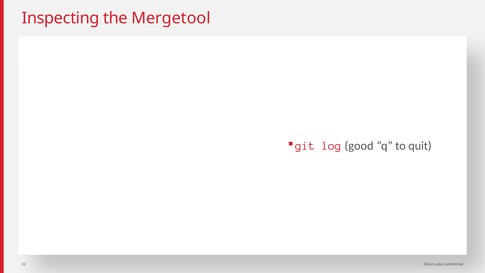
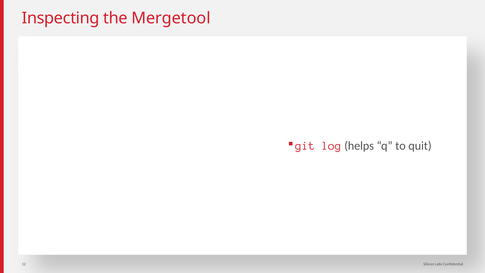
good: good -> helps (359, 146)
